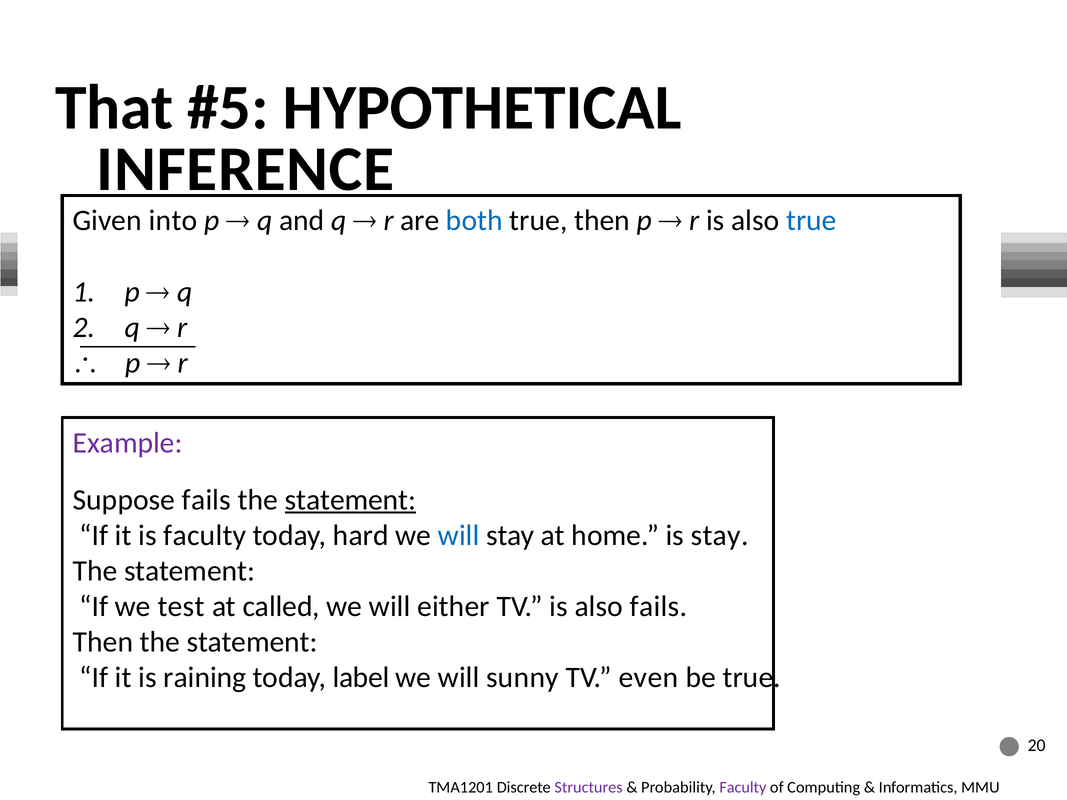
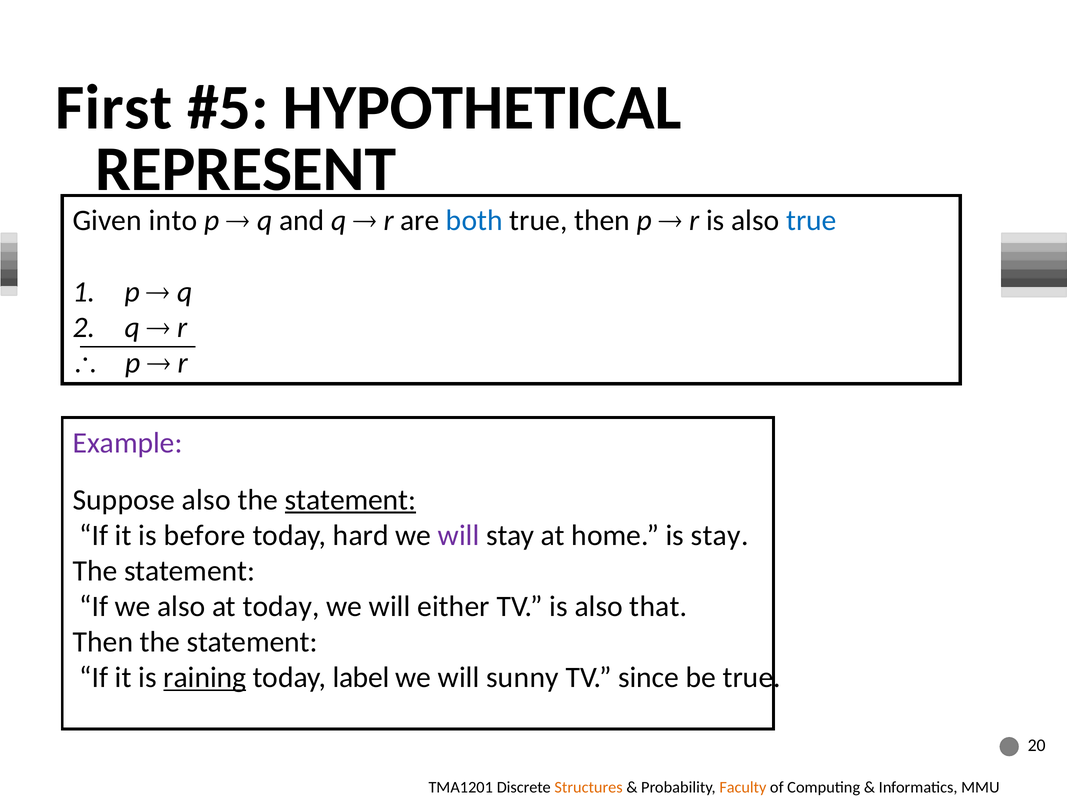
That: That -> First (114, 108)
INFERENCE: INFERENCE -> REPRESENT (246, 169)
Suppose fails: fails -> also (206, 500)
is faculty: faculty -> before (205, 535)
will colour: blue -> purple (459, 535)
we test: test -> also (181, 607)
at called: called -> today (281, 607)
also fails: fails -> that (658, 607)
raining underline: none -> present (205, 678)
even: even -> since (649, 678)
Structures colour: purple -> orange (589, 788)
Faculty colour: purple -> orange (743, 788)
